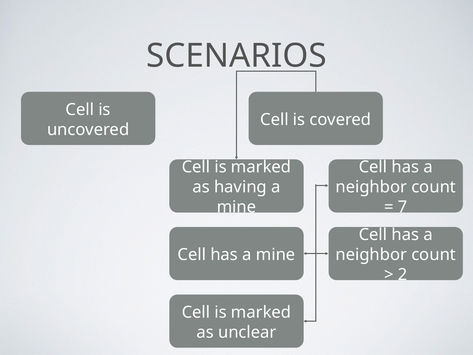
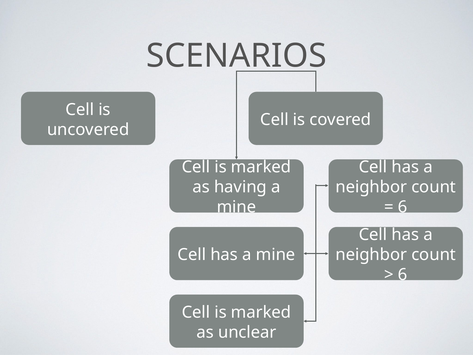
7: 7 -> 6 (403, 207)
2: 2 -> 6 (403, 274)
